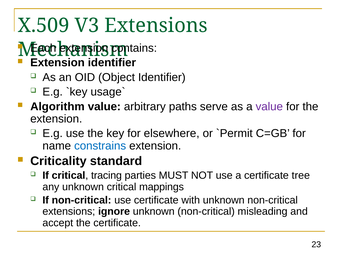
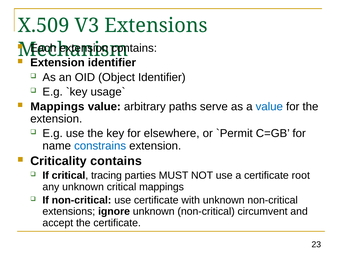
Algorithm: Algorithm -> Mappings (57, 106)
value colour: purple -> blue (269, 106)
Criticality standard: standard -> contains (116, 161)
tree: tree -> root (301, 175)
misleading: misleading -> circumvent (263, 211)
